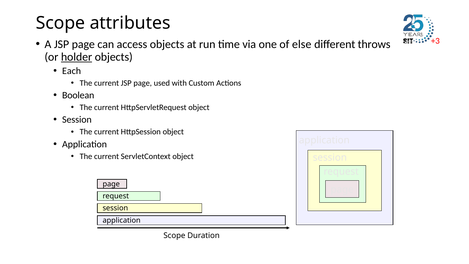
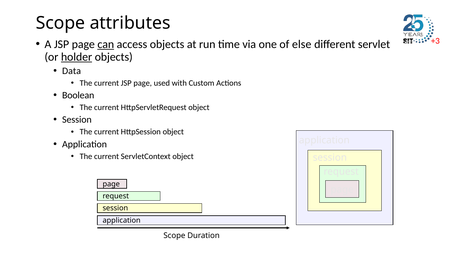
can underline: none -> present (106, 44)
throws: throws -> servlet (374, 44)
Each: Each -> Data (72, 71)
